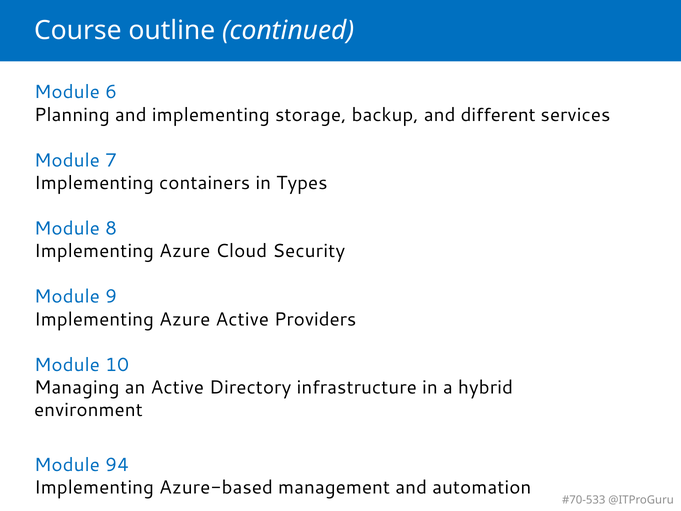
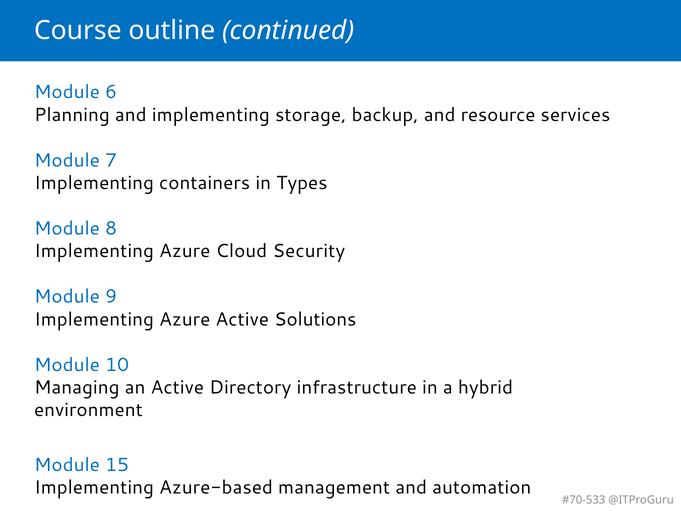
different: different -> resource (498, 115)
Providers: Providers -> Solutions (315, 319)
94: 94 -> 15 (117, 465)
